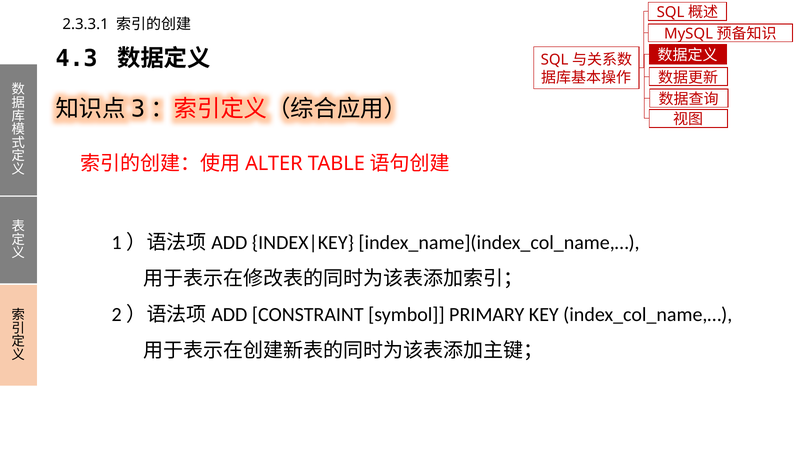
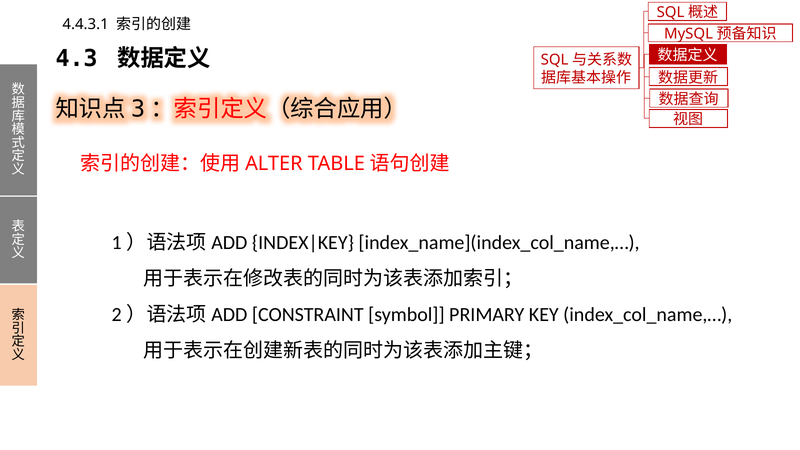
2.3.3.1: 2.3.3.1 -> 4.4.3.1 (86, 24)
